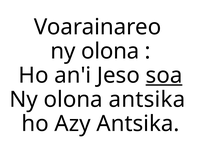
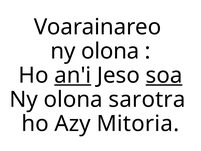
an'i underline: none -> present (73, 75)
olona antsika: antsika -> sarotra (147, 99)
Azy Antsika: Antsika -> Mitoria (138, 123)
